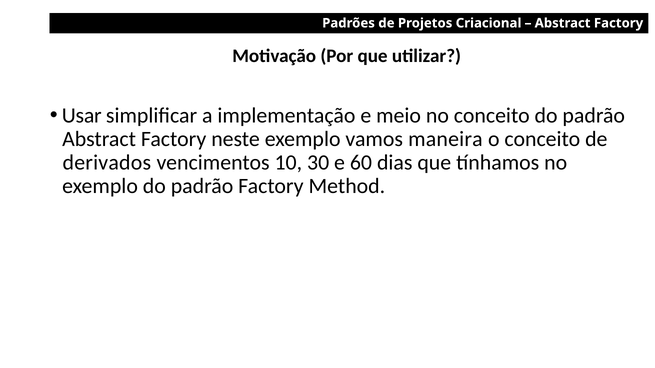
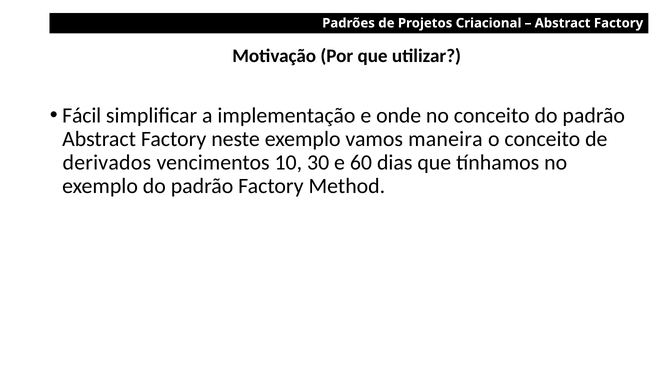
Usar: Usar -> Fácil (82, 115)
meio: meio -> onde (399, 115)
